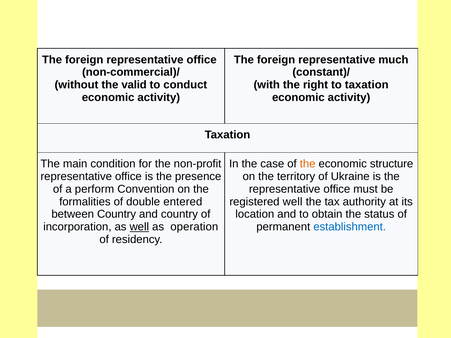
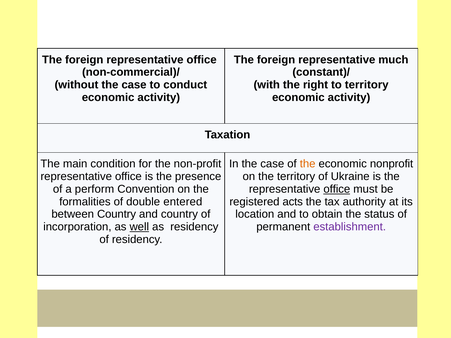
without the valid: valid -> case (134, 85)
to taxation: taxation -> territory (367, 85)
structure: structure -> nonprofit (392, 164)
office underline: none -> present (337, 189)
registered well: well -> acts (293, 202)
as operation: operation -> residency (194, 227)
establishment colour: blue -> purple (350, 227)
